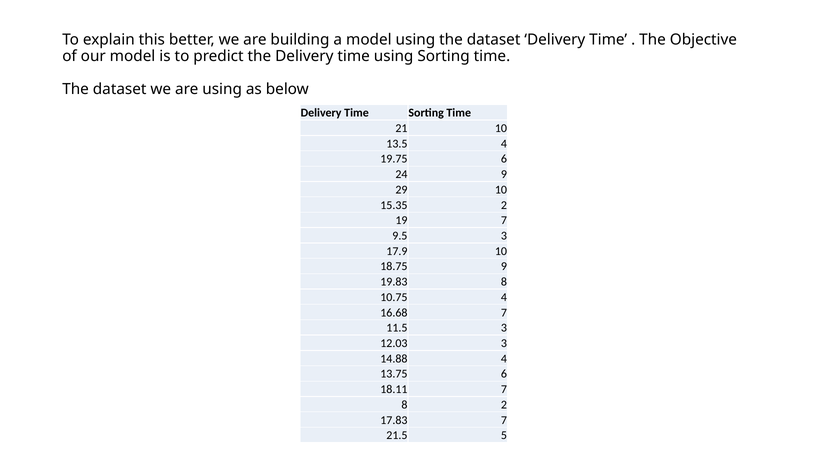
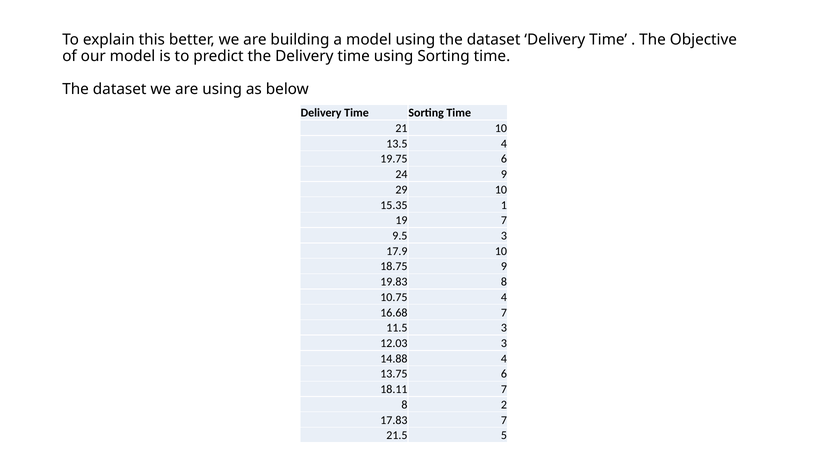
15.35 2: 2 -> 1 (504, 205)
